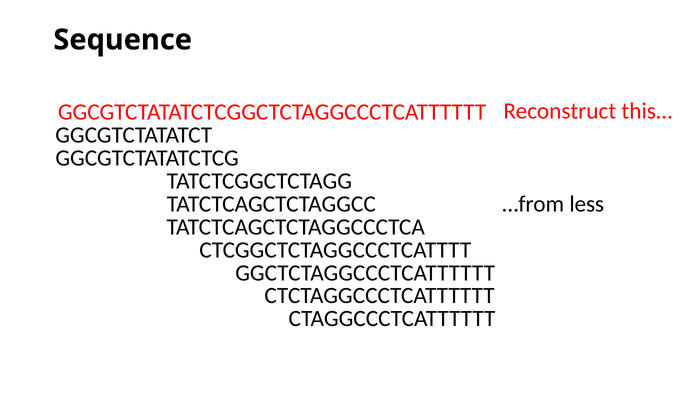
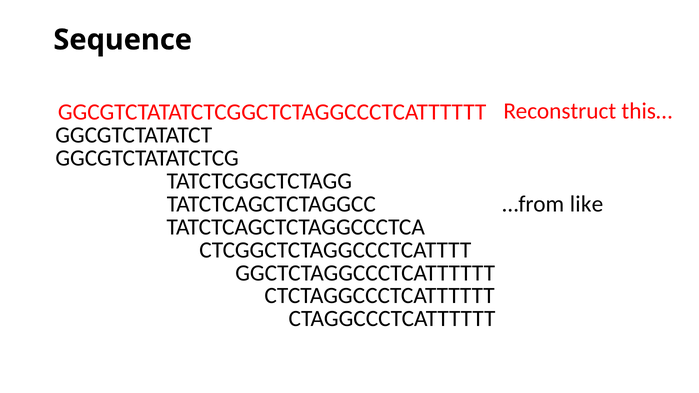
less: less -> like (587, 204)
